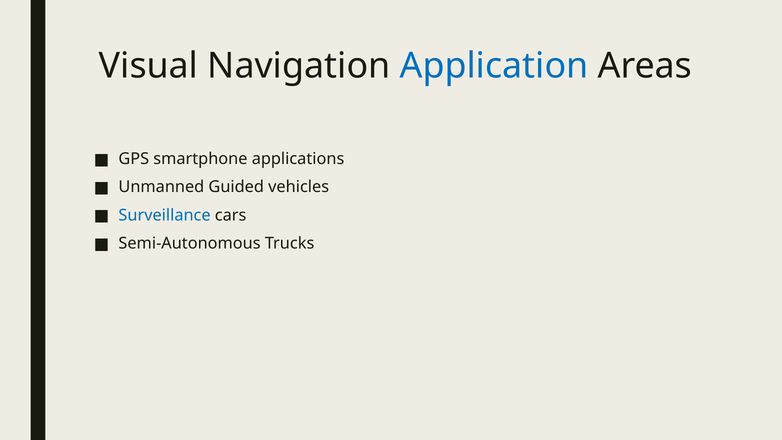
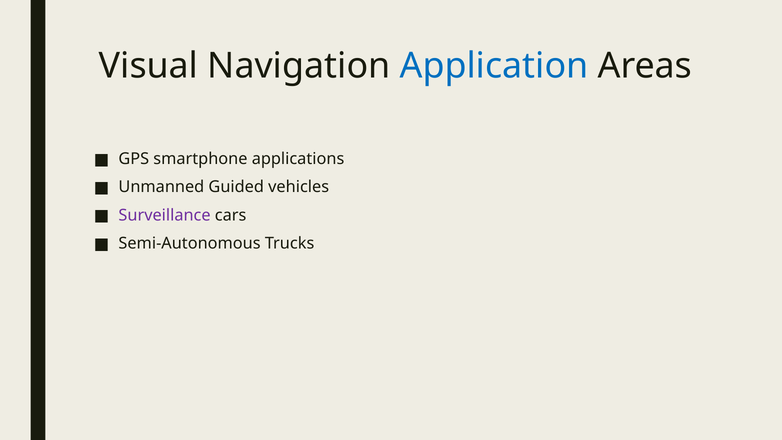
Surveillance colour: blue -> purple (165, 215)
